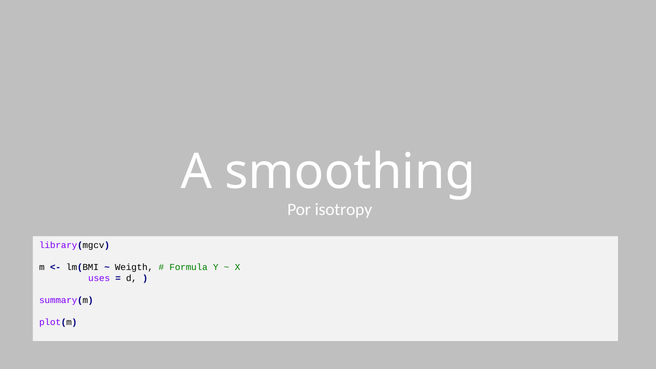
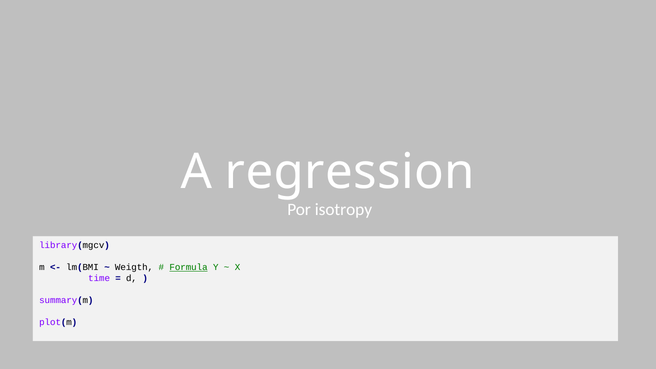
smoothing: smoothing -> regression (350, 172)
Formula underline: none -> present (189, 267)
uses: uses -> time (99, 278)
